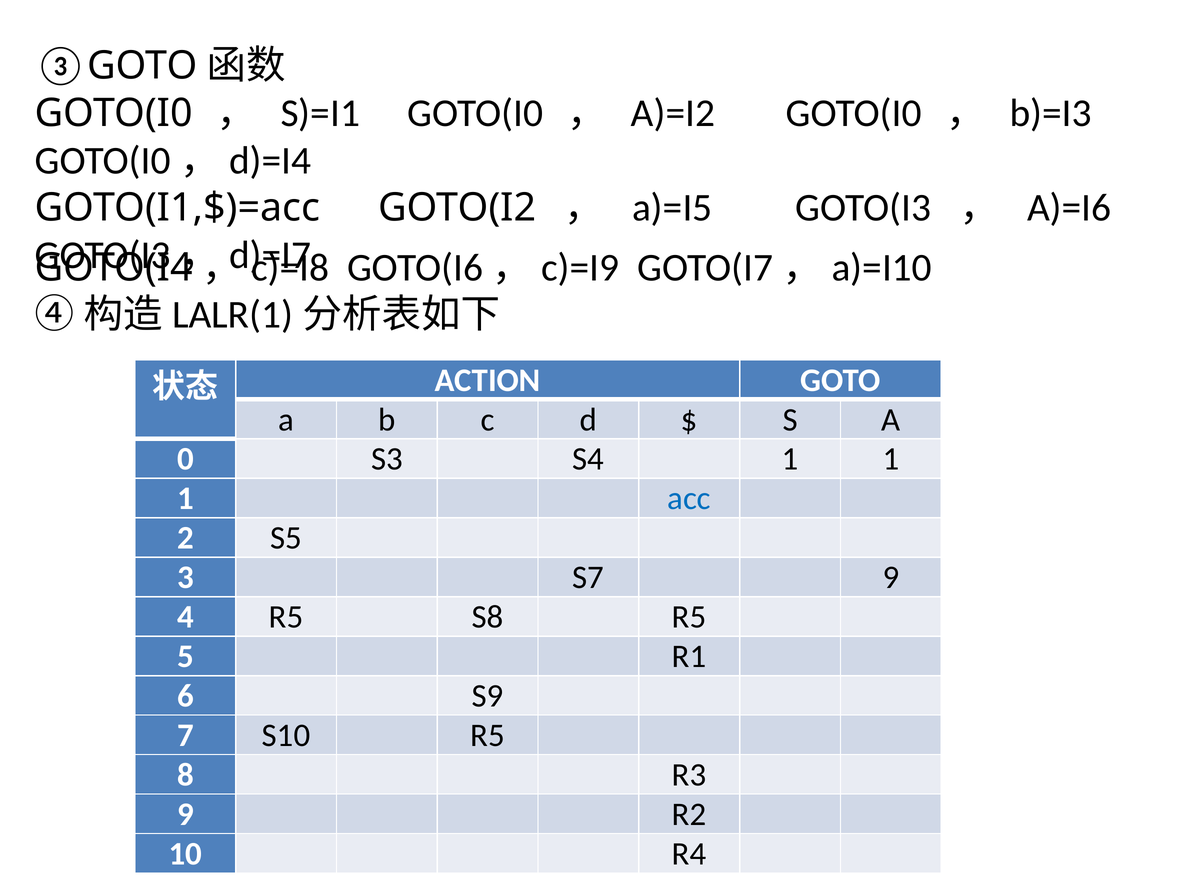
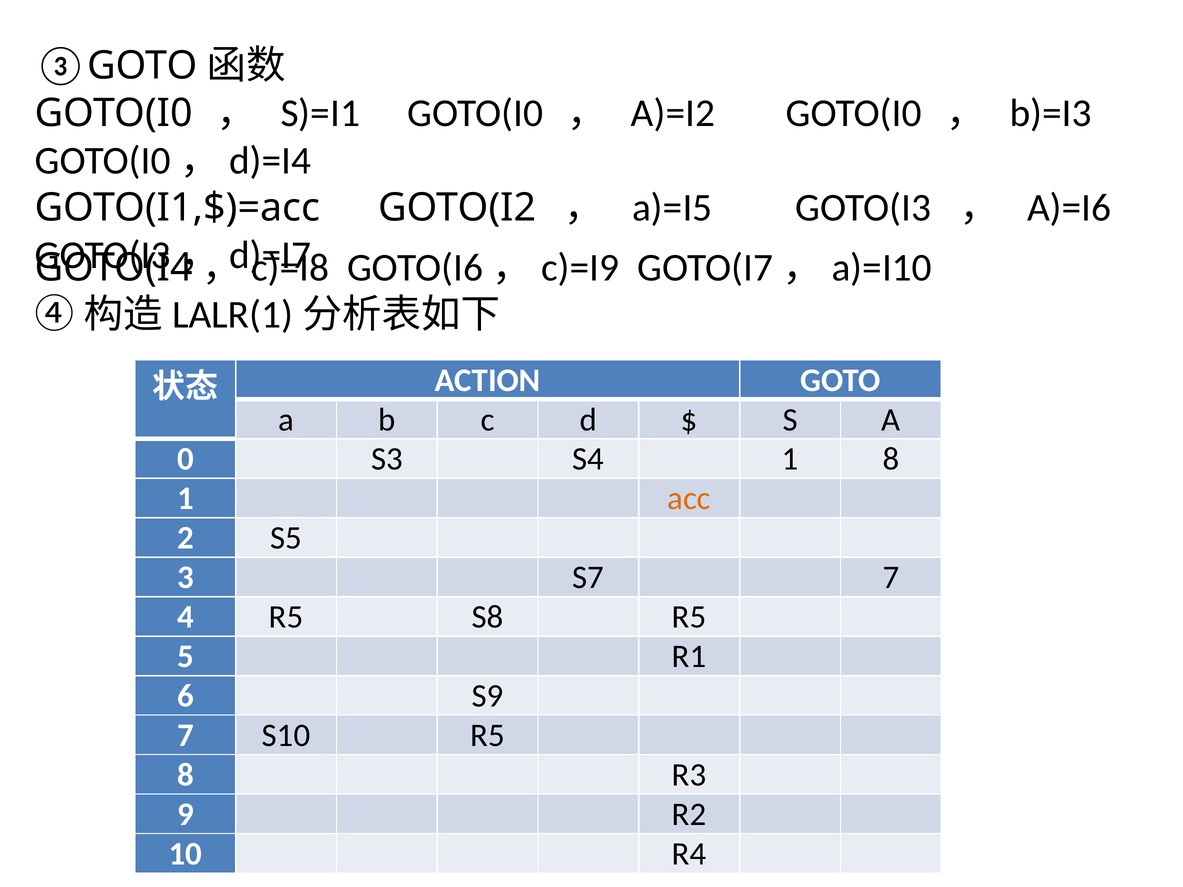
S4 1 1: 1 -> 8 (891, 459)
acc colour: blue -> orange (689, 499)
S7 9: 9 -> 7 (891, 578)
